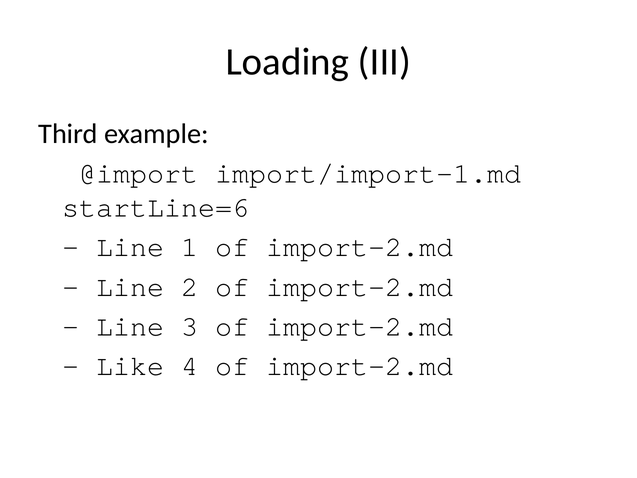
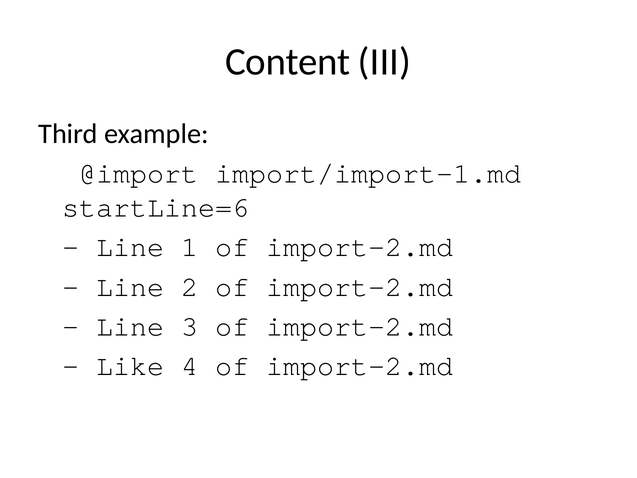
Loading: Loading -> Content (288, 62)
